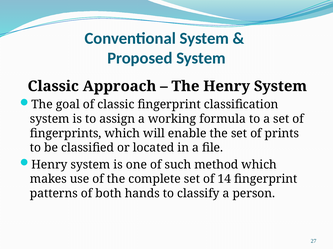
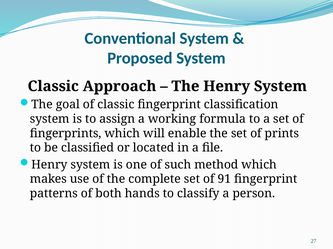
14: 14 -> 91 (224, 180)
